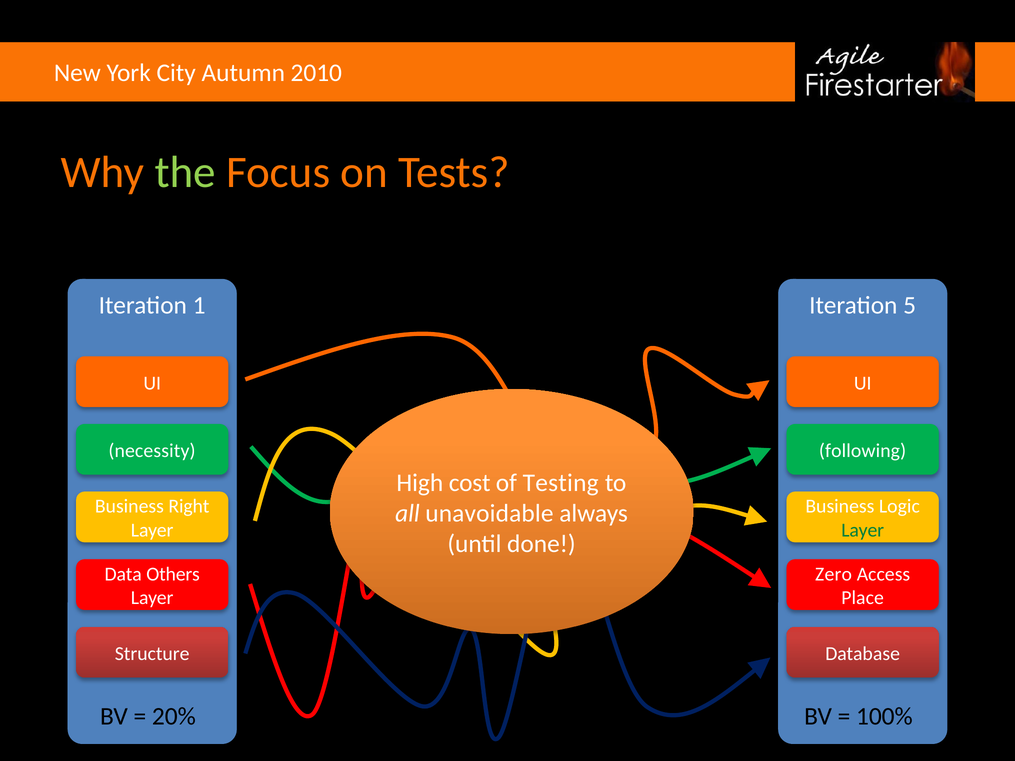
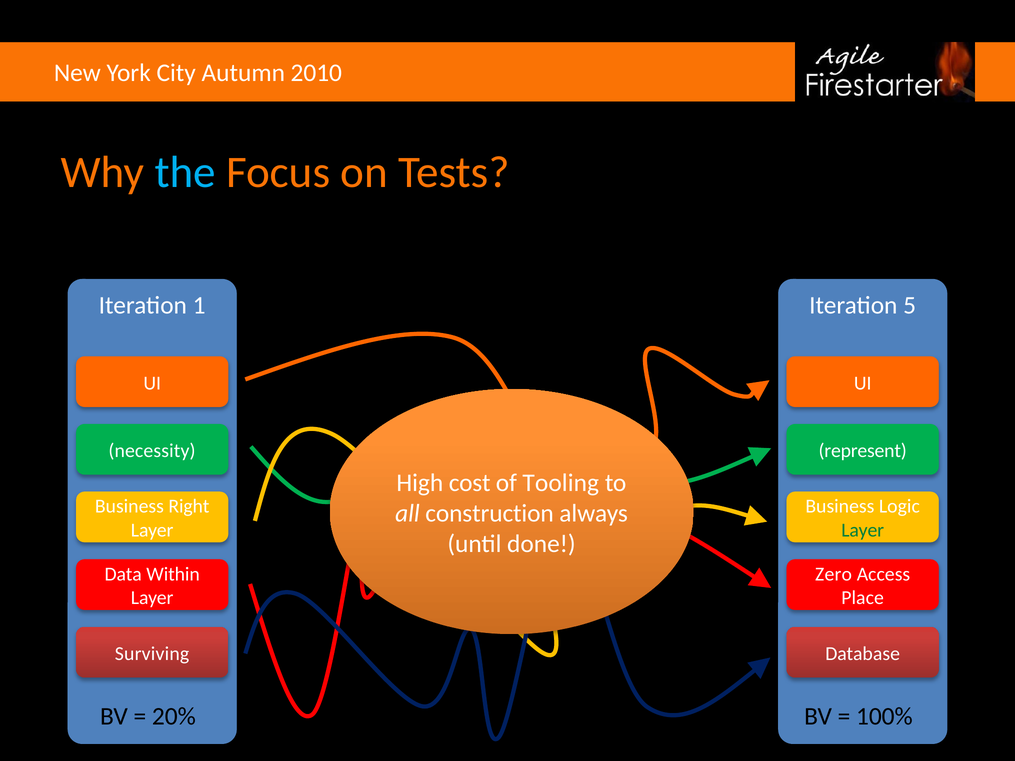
the colour: light green -> light blue (185, 172)
following: following -> represent (863, 451)
Testing: Testing -> Tooling (561, 483)
unavoidable: unavoidable -> construction (490, 513)
Others: Others -> Within (173, 574)
Structure: Structure -> Surviving (152, 654)
